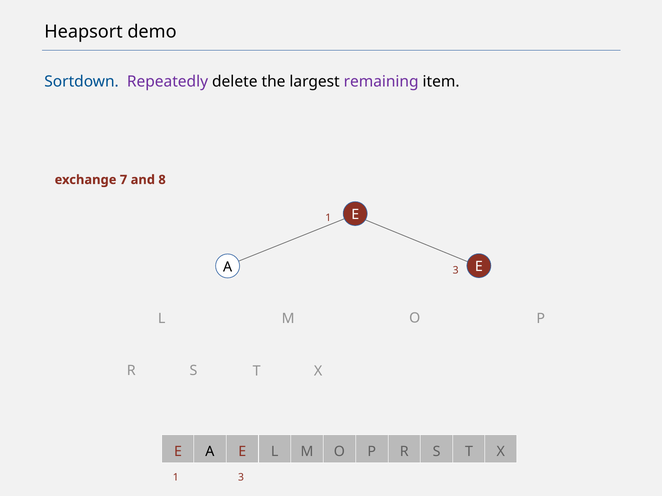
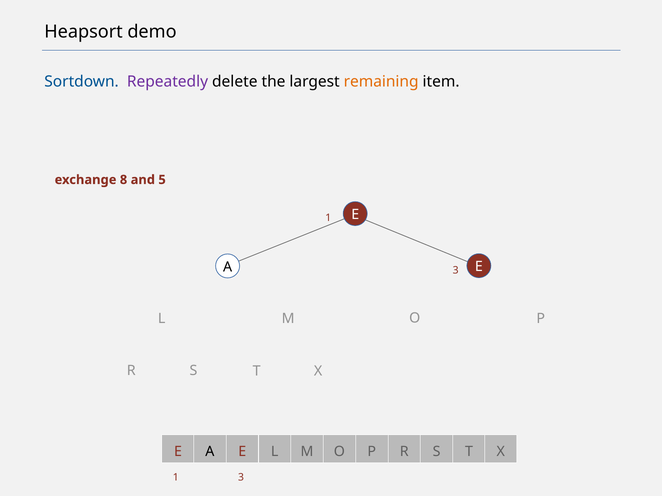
remaining colour: purple -> orange (381, 82)
7: 7 -> 8 (124, 180)
8: 8 -> 5 (162, 180)
